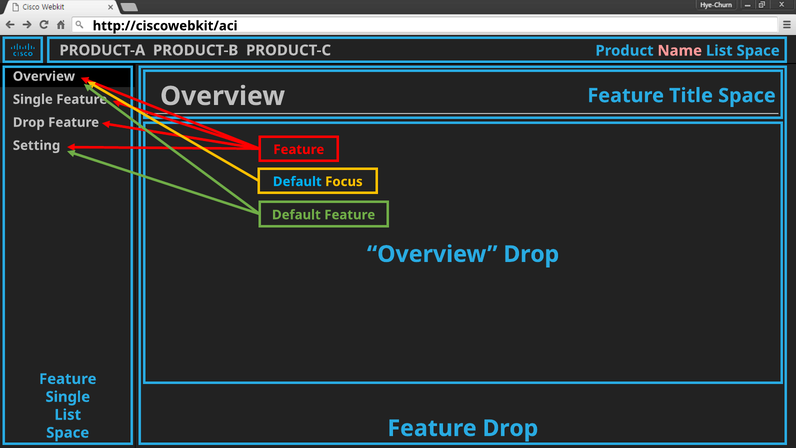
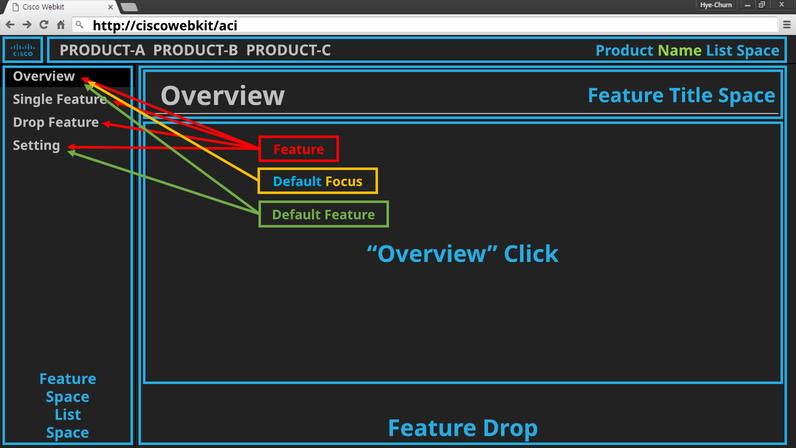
Name colour: pink -> light green (680, 51)
Overview Drop: Drop -> Click (531, 254)
Single: Single -> Space (68, 397)
